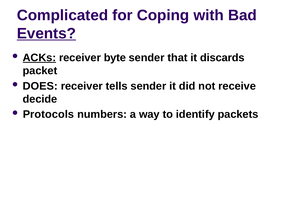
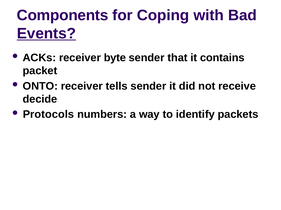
Complicated: Complicated -> Components (63, 15)
ACKs underline: present -> none (39, 58)
discards: discards -> contains (222, 58)
DOES: DOES -> ONTO (40, 86)
